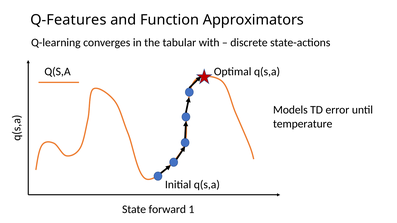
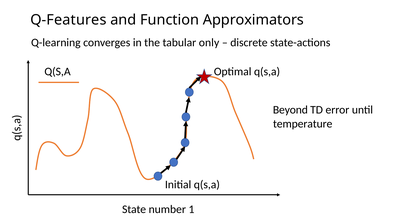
with: with -> only (209, 43)
Models: Models -> Beyond (290, 110)
forward: forward -> number (167, 210)
